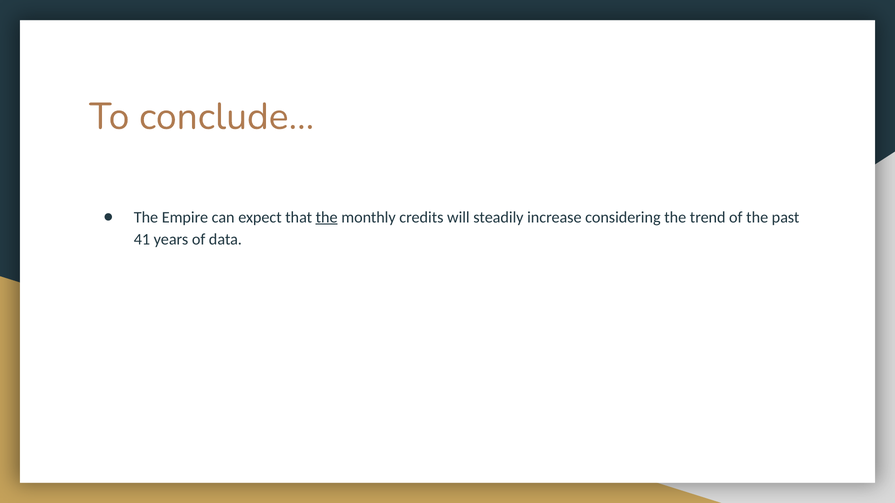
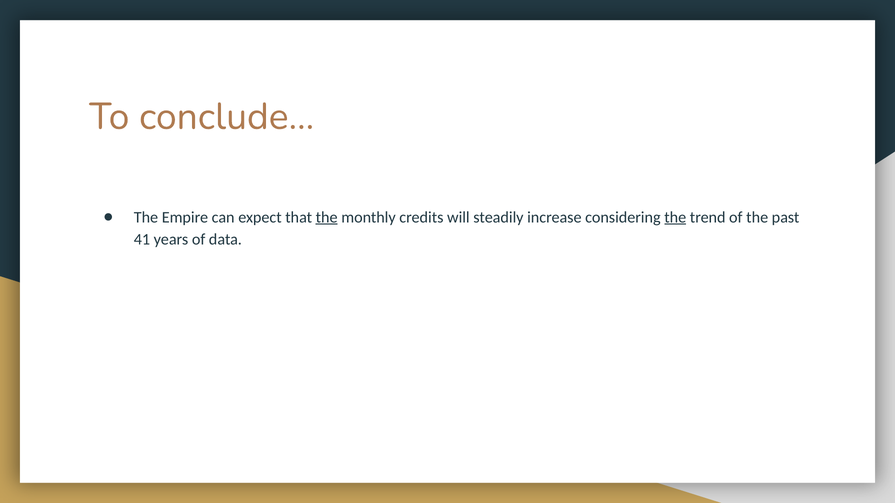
the underline: none -> present (675, 217)
